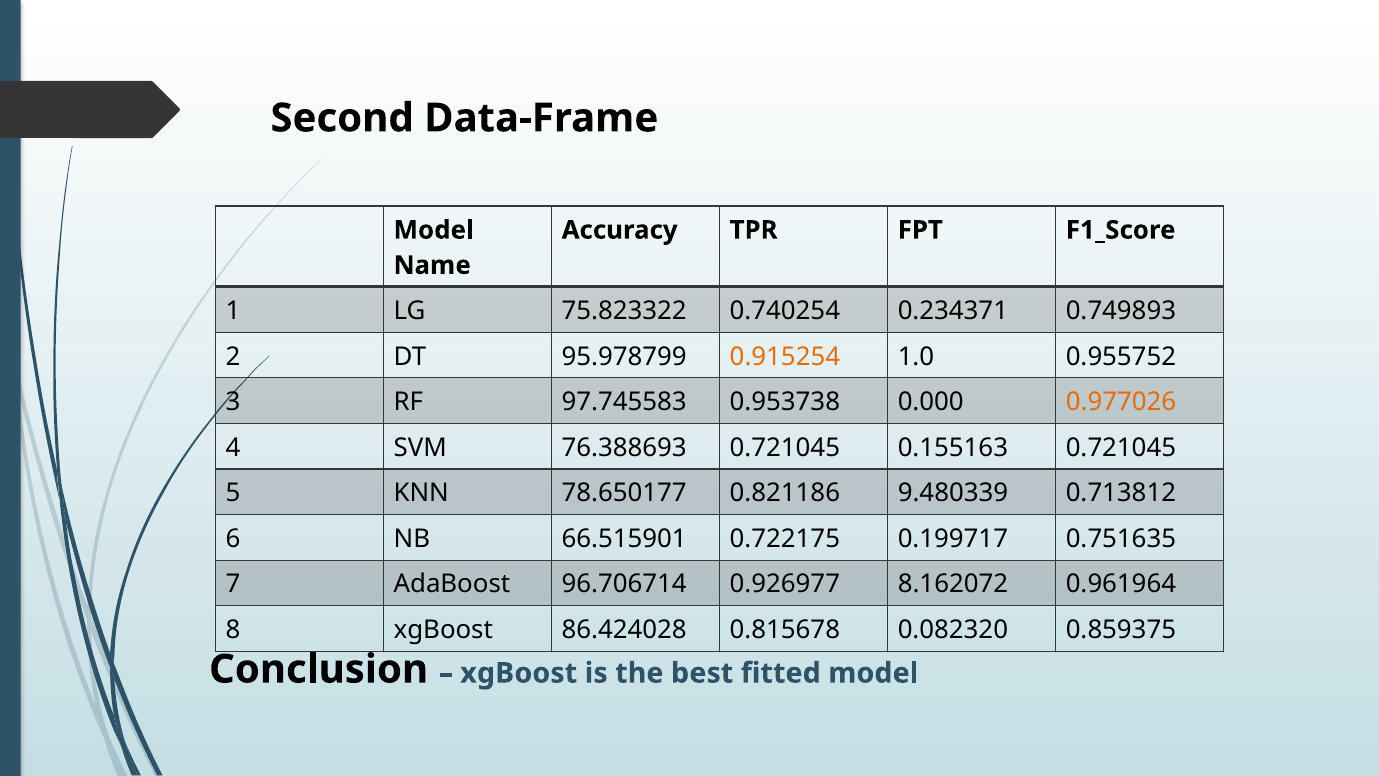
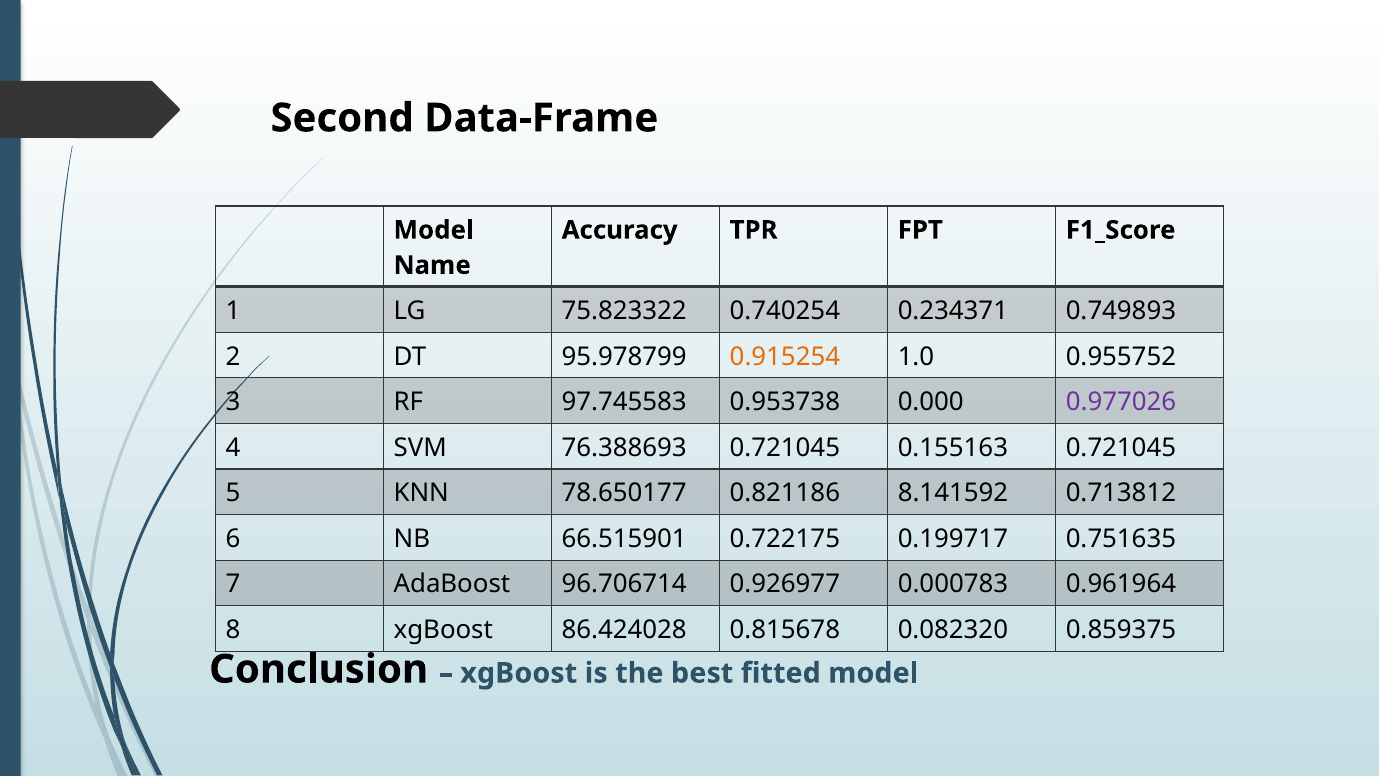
0.977026 colour: orange -> purple (1121, 402)
9.480339: 9.480339 -> 8.141592 (953, 493)
8.162072: 8.162072 -> 0.000783 (953, 584)
